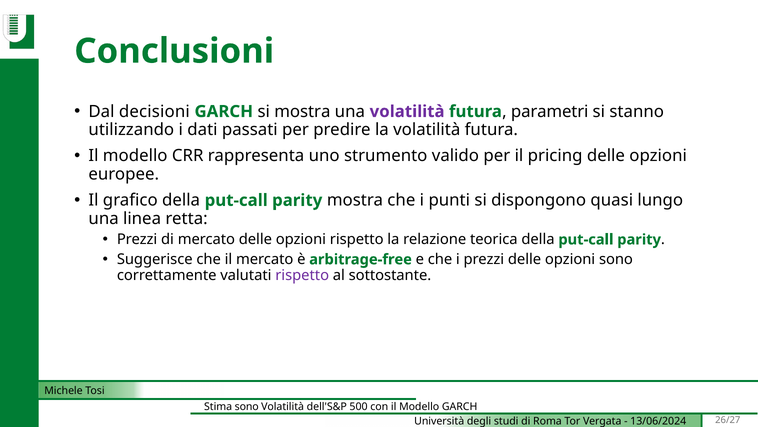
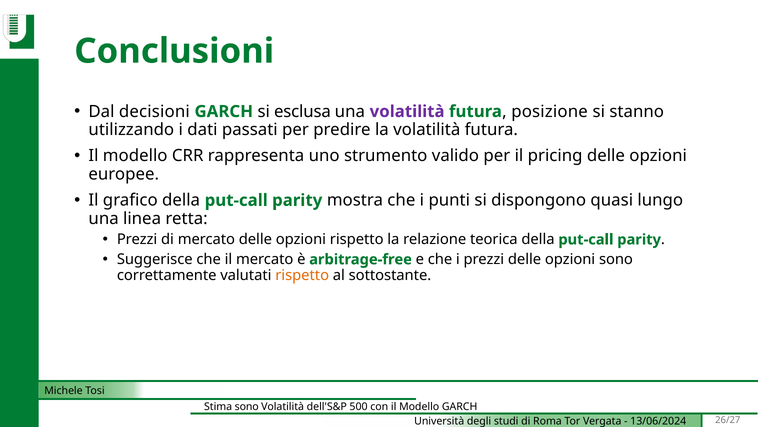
si mostra: mostra -> esclusa (302, 111)
parametri: parametri -> posizione (550, 111)
rispetto colour: purple -> orange (302, 275)
